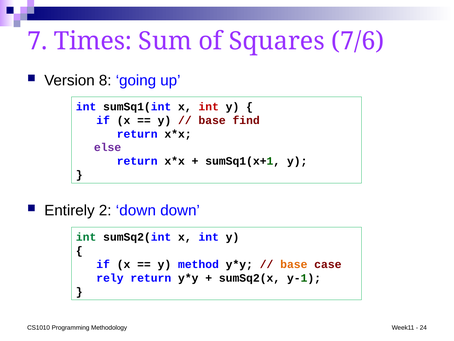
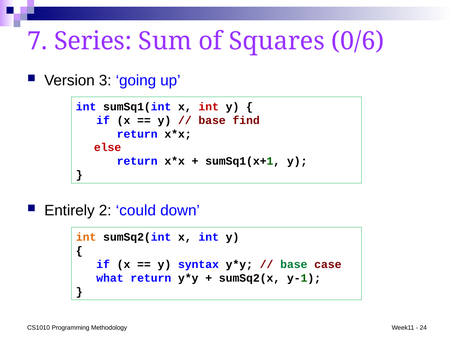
Times: Times -> Series (93, 41)
7/6: 7/6 -> 0/6 (358, 41)
8: 8 -> 3 (105, 81)
else colour: purple -> red (108, 147)
2 down: down -> could (136, 210)
int colour: green -> orange (86, 237)
method: method -> syntax (198, 264)
base colour: orange -> green (294, 264)
rely: rely -> what (110, 278)
